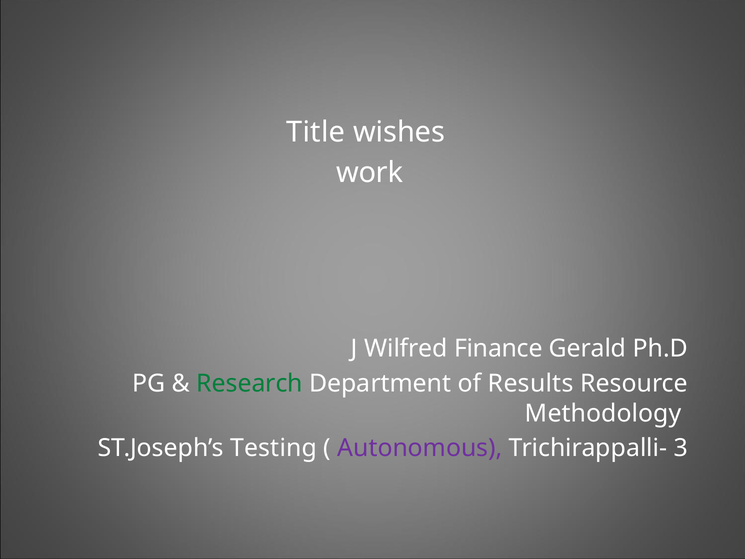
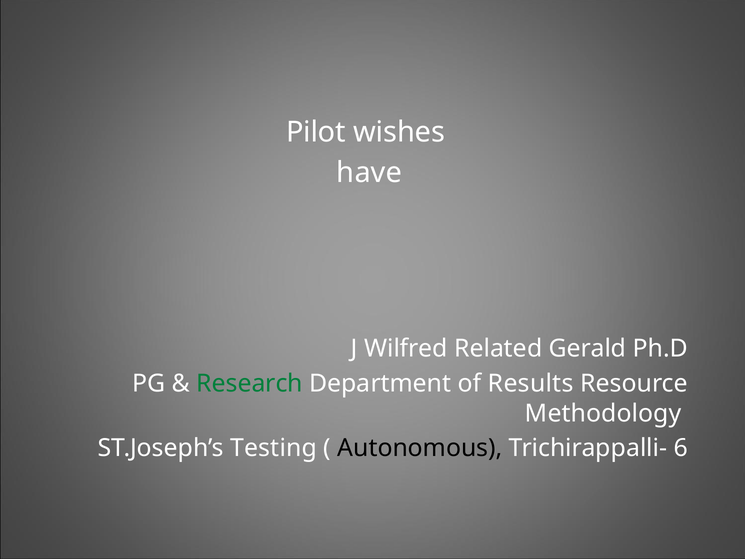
Title: Title -> Pilot (316, 132)
work: work -> have (369, 173)
Finance: Finance -> Related (498, 349)
Autonomous colour: purple -> black (420, 448)
3: 3 -> 6 (681, 448)
